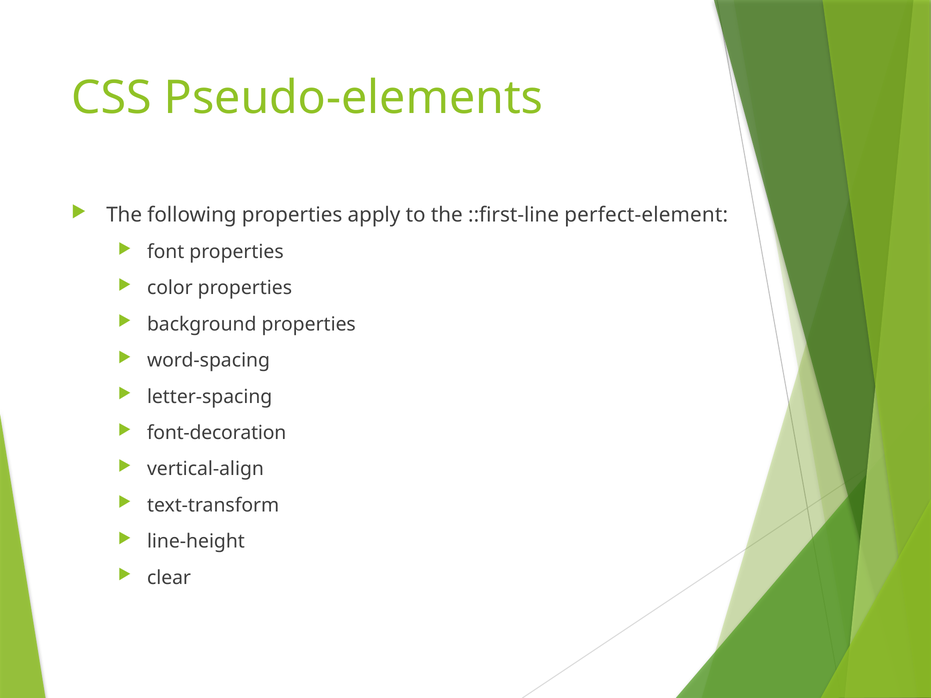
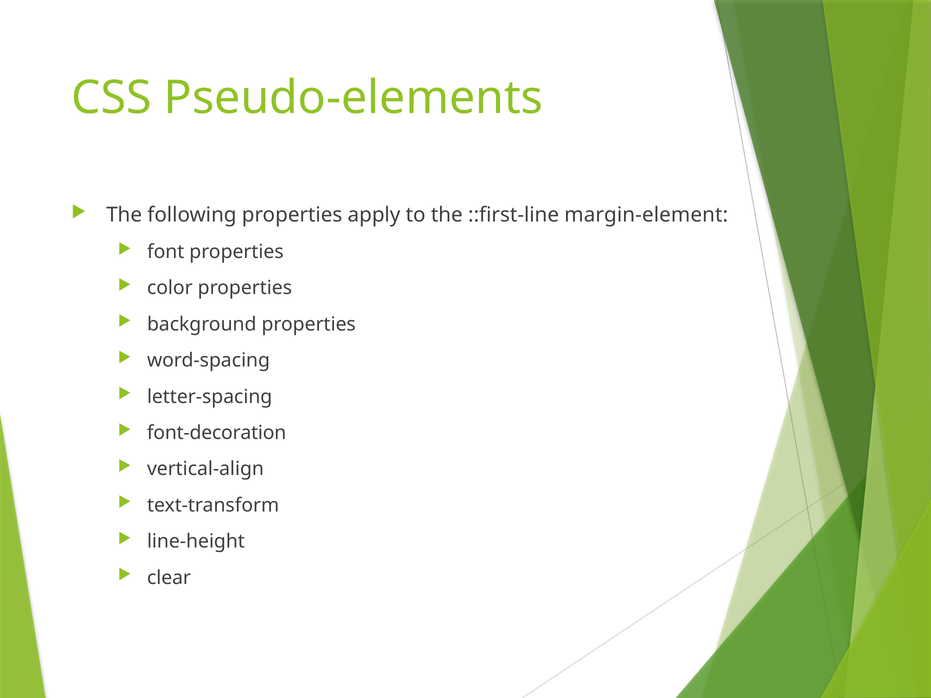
perfect-element: perfect-element -> margin-element (646, 215)
